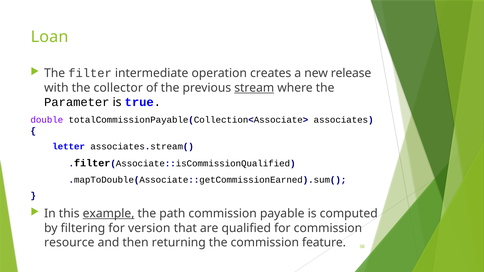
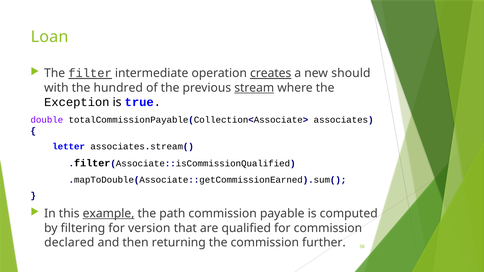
filter underline: none -> present (90, 73)
creates underline: none -> present (271, 73)
release: release -> should (351, 73)
collector: collector -> hundred (118, 88)
Parameter: Parameter -> Exception (77, 102)
resource: resource -> declared (69, 243)
feature: feature -> further (324, 243)
